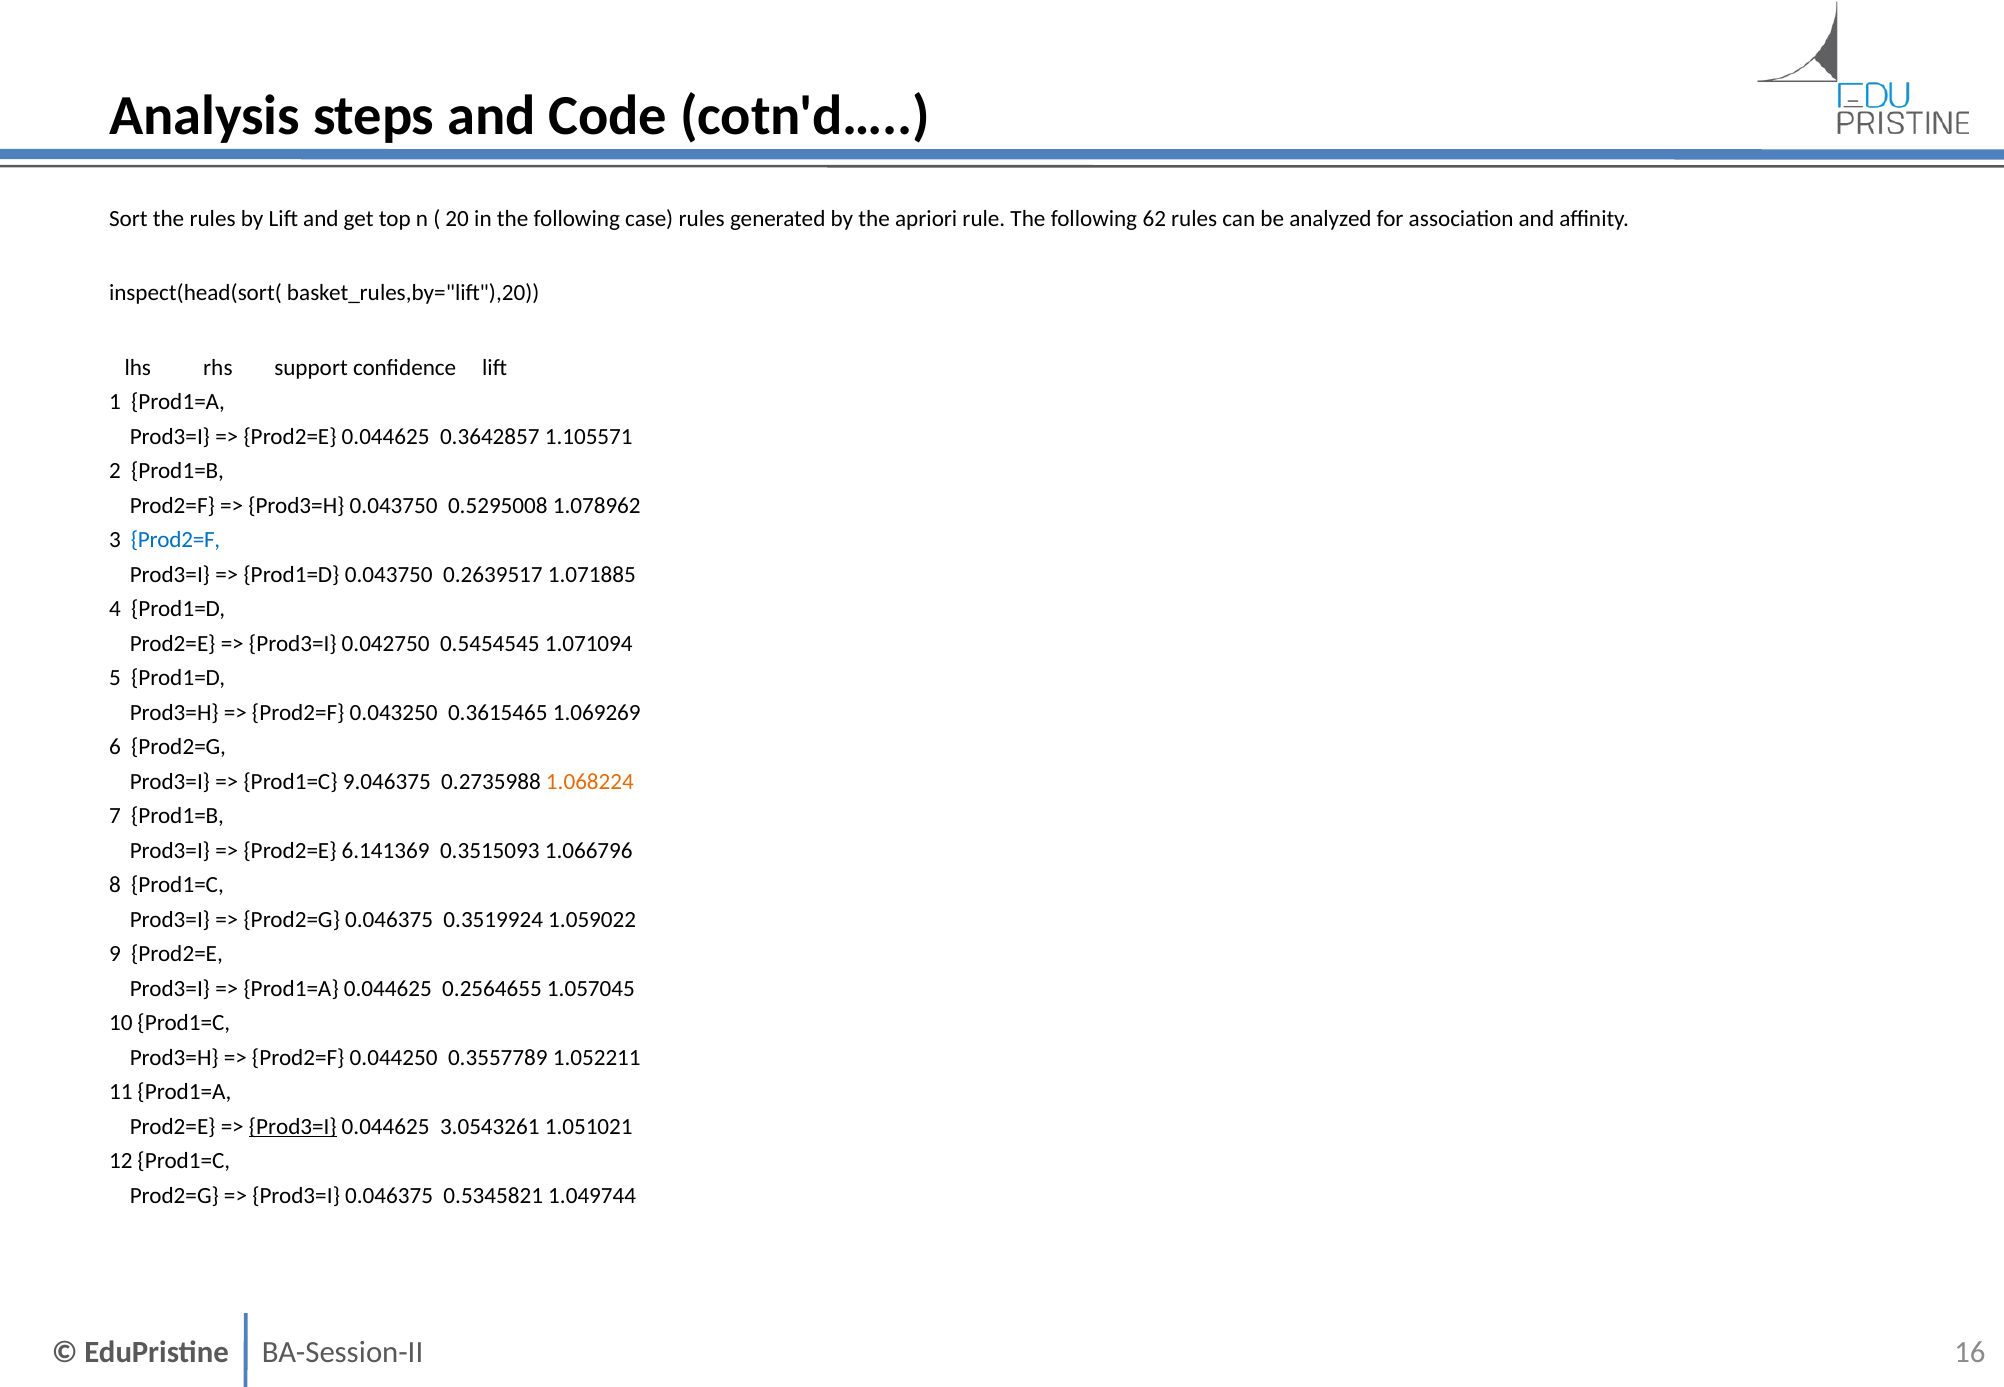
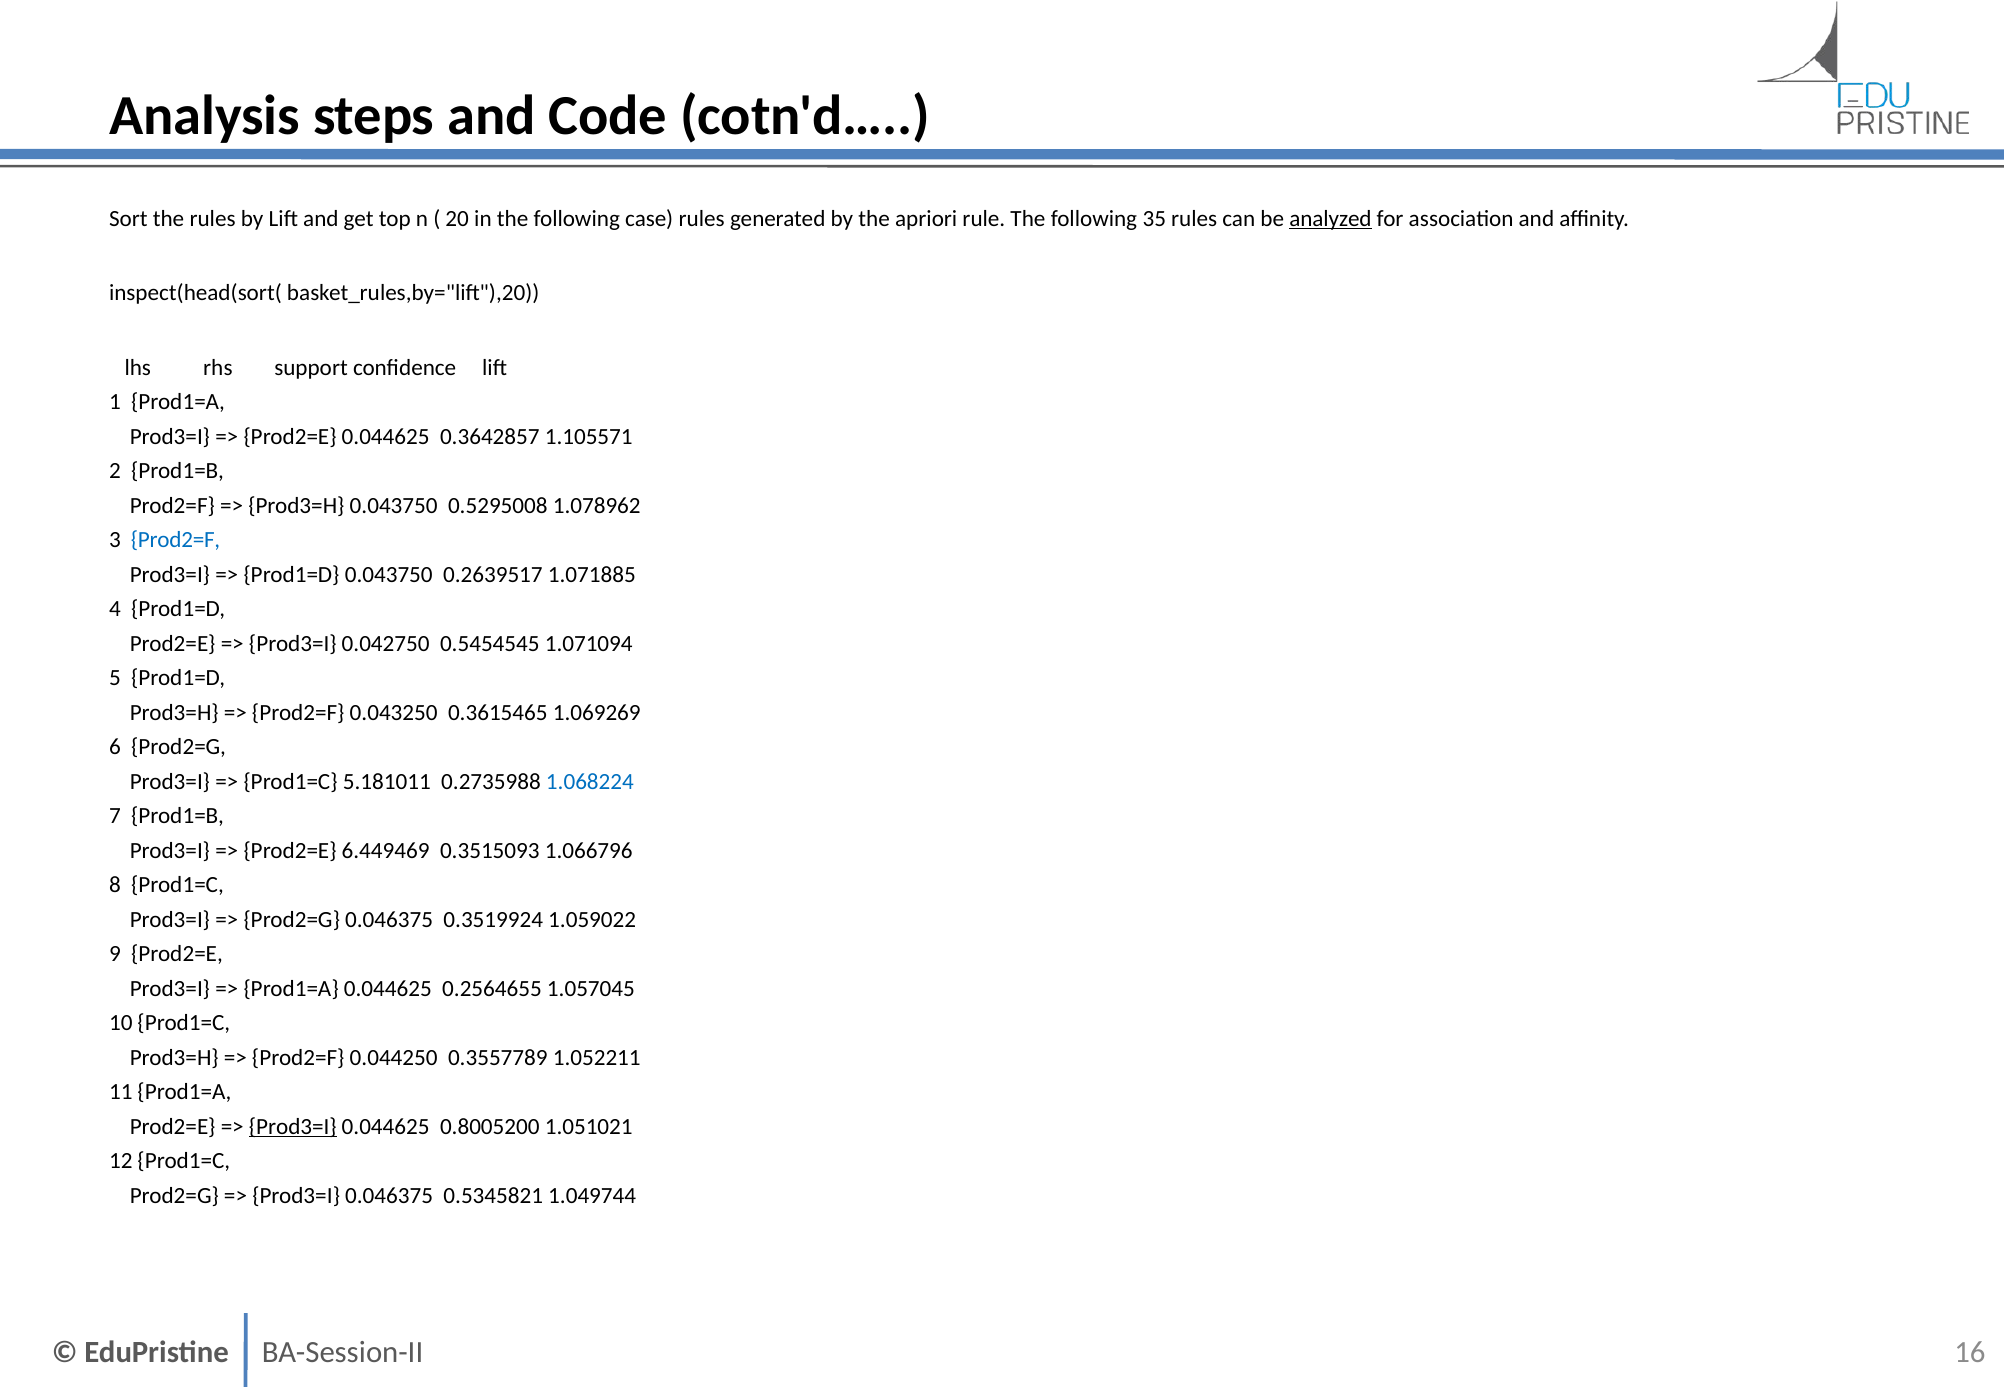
62: 62 -> 35 (1154, 218)
analyzed underline: none -> present (1330, 218)
9.046375: 9.046375 -> 5.181011 (387, 782)
1.068224 colour: orange -> blue (590, 782)
6.141369: 6.141369 -> 6.449469 (386, 851)
3.0543261: 3.0543261 -> 0.8005200 (490, 1127)
